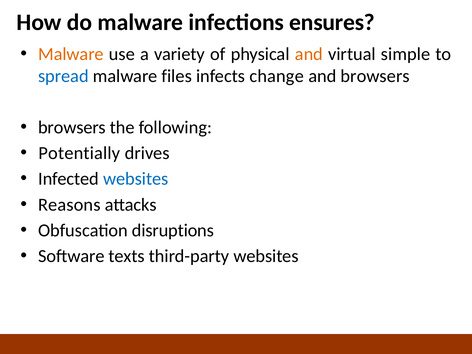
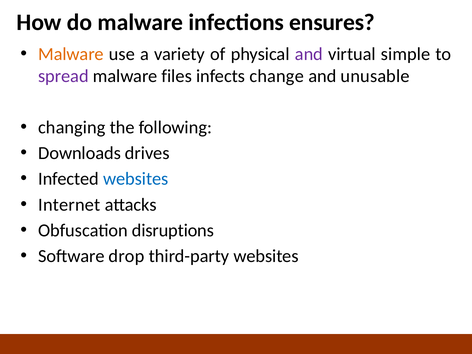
and colour: orange -> purple (309, 54)
spread colour: blue -> purple (63, 76)
and browsers: browsers -> unusable (375, 76)
browsers: browsers -> changing (72, 127)
Potentially: Potentially -> Downloads (80, 153)
Reasons: Reasons -> Internet (69, 205)
texts: texts -> drop (127, 256)
